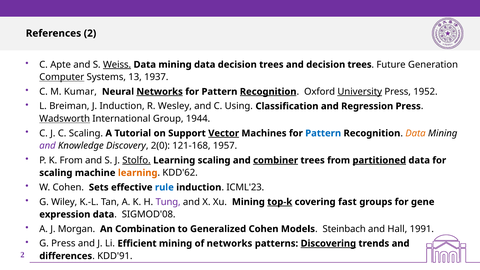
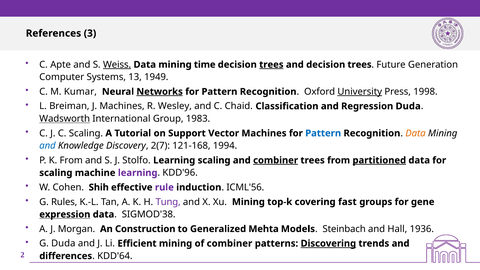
References 2: 2 -> 3 (90, 33)
mining data: data -> time (205, 65)
trees underline: none -> present (271, 65)
Computer underline: present -> none (62, 77)
1937: 1937 -> 1949 (156, 77)
Recognition underline: present -> none (268, 92)
1952: 1952 -> 1998 (425, 92)
J Induction: Induction -> Machines (122, 106)
Using: Using -> Chaid (239, 106)
Regression Press: Press -> Duda (408, 106)
1944: 1944 -> 1983 (198, 119)
Vector underline: present -> none (224, 133)
and colour: purple -> blue (47, 146)
2(0: 2(0 -> 2(7 (160, 146)
1957: 1957 -> 1994 (225, 146)
Stolfo underline: present -> none (136, 160)
learning colour: orange -> purple (138, 173)
KDD'62: KDD'62 -> KDD'96 (180, 173)
Sets: Sets -> Shih (99, 187)
rule colour: blue -> purple (164, 187)
ICML'23: ICML'23 -> ICML'56 (245, 187)
Wiley: Wiley -> Rules (64, 202)
top-k underline: present -> none (280, 202)
expression underline: none -> present (65, 214)
SIGMOD'08: SIGMOD'08 -> SIGMOD'38 (149, 214)
Combination: Combination -> Construction (145, 229)
Generalized Cohen: Cohen -> Mehta (264, 229)
1991: 1991 -> 1936 (422, 229)
G Press: Press -> Duda (63, 243)
of networks: networks -> combiner (229, 243)
KDD'91: KDD'91 -> KDD'64 (115, 256)
